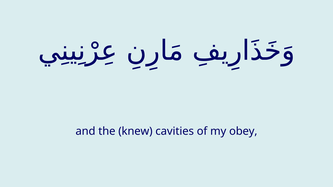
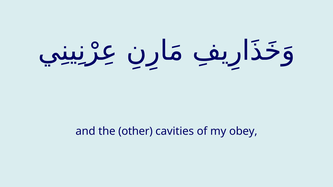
knew: knew -> other (135, 131)
